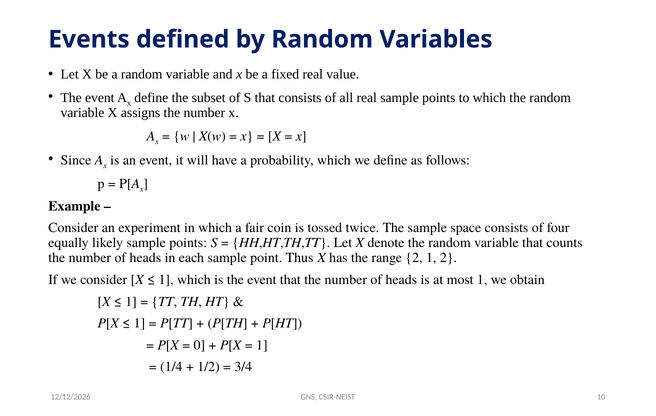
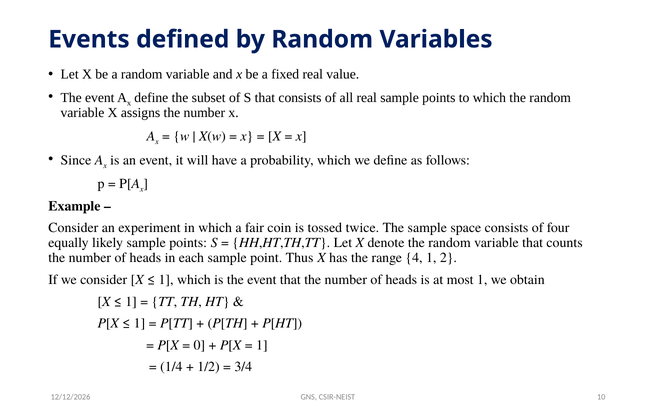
range 2: 2 -> 4 (414, 258)
